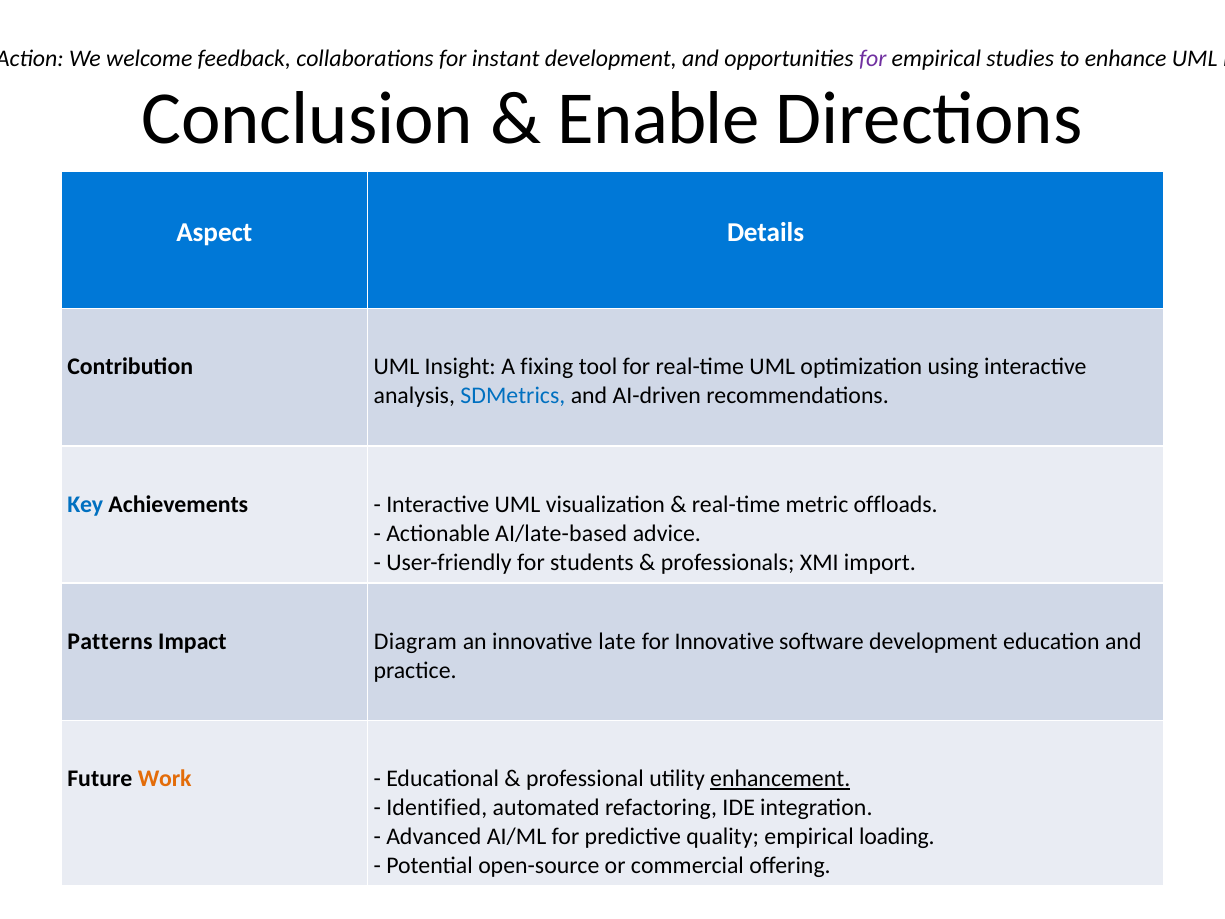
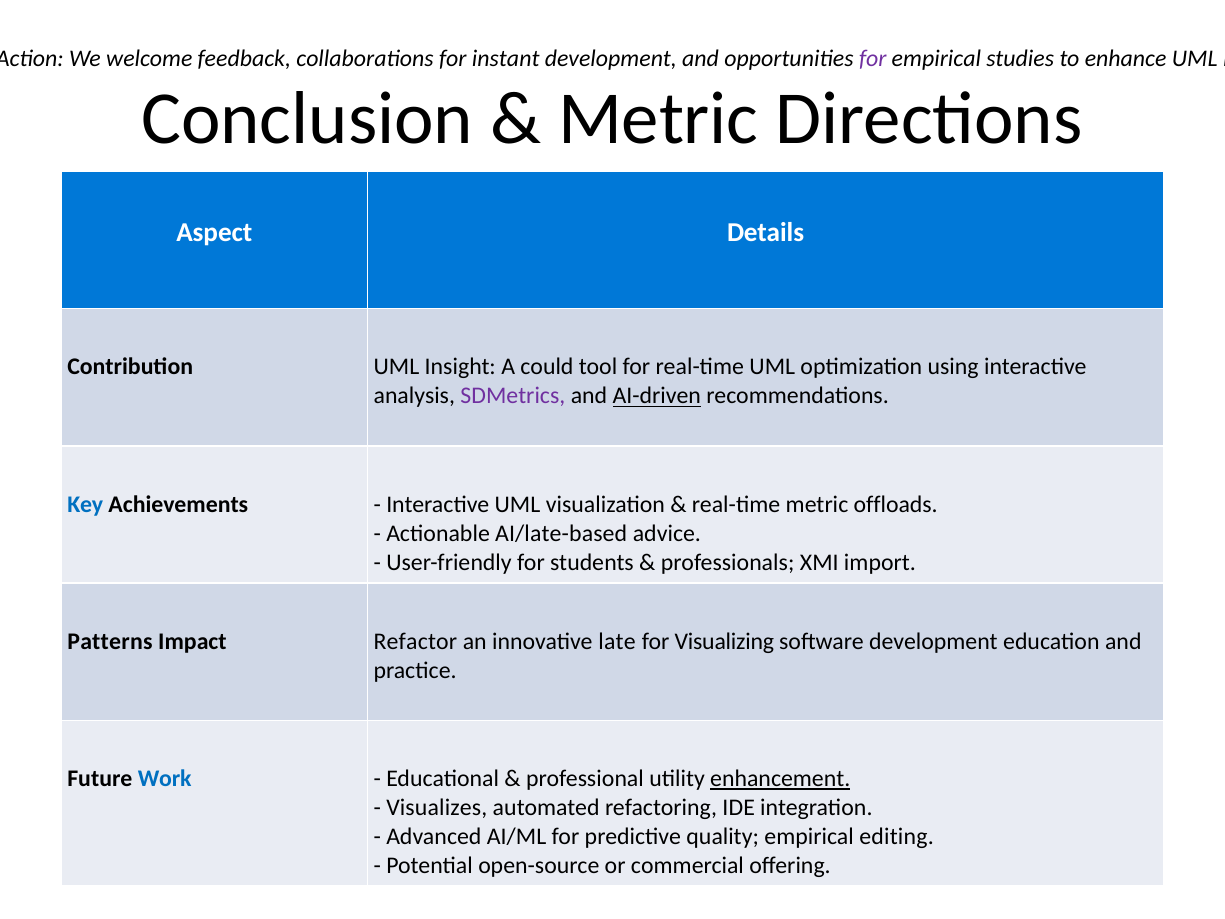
Enable: Enable -> Metric (658, 119)
fixing: fixing -> could (547, 367)
SDMetrics colour: blue -> purple (513, 396)
AI-driven underline: none -> present (657, 396)
Diagram: Diagram -> Refactor (415, 641)
for Innovative: Innovative -> Visualizing (724, 641)
Work colour: orange -> blue (165, 778)
Identified: Identified -> Visualizes (437, 807)
loading: loading -> editing (897, 836)
